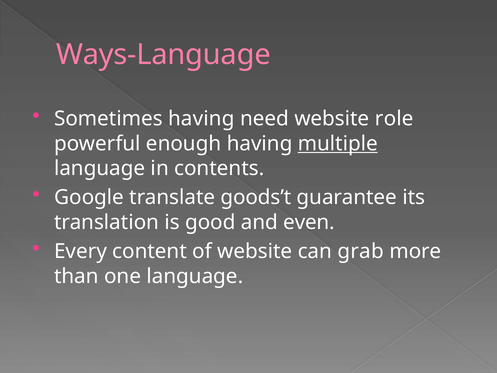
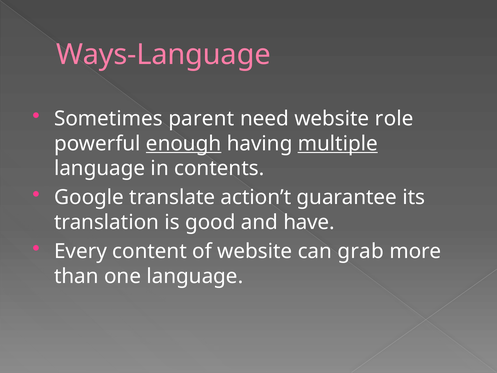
Sometimes having: having -> parent (201, 119)
enough underline: none -> present (184, 144)
goods’t: goods’t -> action’t (256, 197)
even: even -> have (309, 222)
